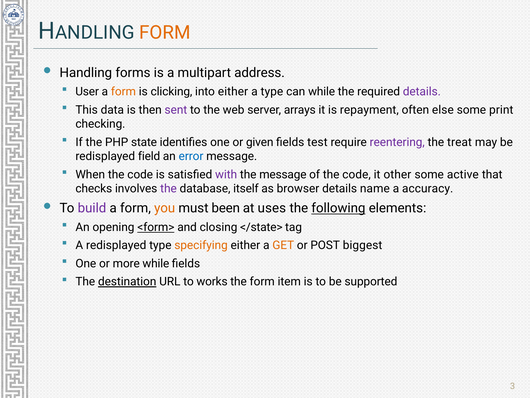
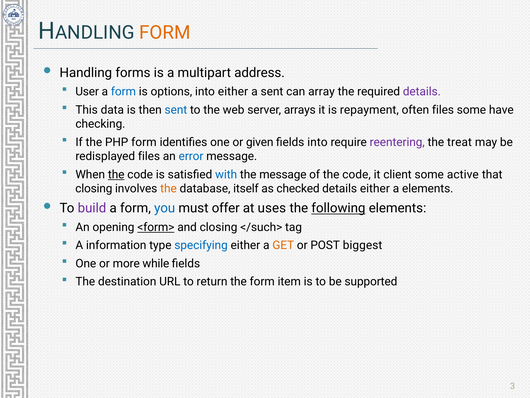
form colour: orange -> blue (123, 91)
clicking: clicking -> options (171, 91)
a type: type -> sent (272, 91)
can while: while -> array (321, 91)
sent colour: purple -> blue (176, 110)
often else: else -> files (443, 110)
print: print -> have (501, 110)
PHP state: state -> form (144, 142)
fields test: test -> into (317, 142)
redisplayed field: field -> files (149, 156)
the underline: none -> present (116, 174)
with colour: purple -> blue (226, 174)
other: other -> client (397, 174)
checks: checks -> closing (94, 188)
the colour: purple -> orange (169, 188)
browser: browser -> checked (298, 188)
details name: name -> either (375, 188)
a accuracy: accuracy -> elements (428, 188)
you colour: orange -> blue (165, 208)
been: been -> offer (226, 208)
</state>: </state> -> </such> (261, 227)
A redisplayed: redisplayed -> information (116, 245)
specifying colour: orange -> blue (201, 245)
destination underline: present -> none (127, 281)
works: works -> return (212, 281)
